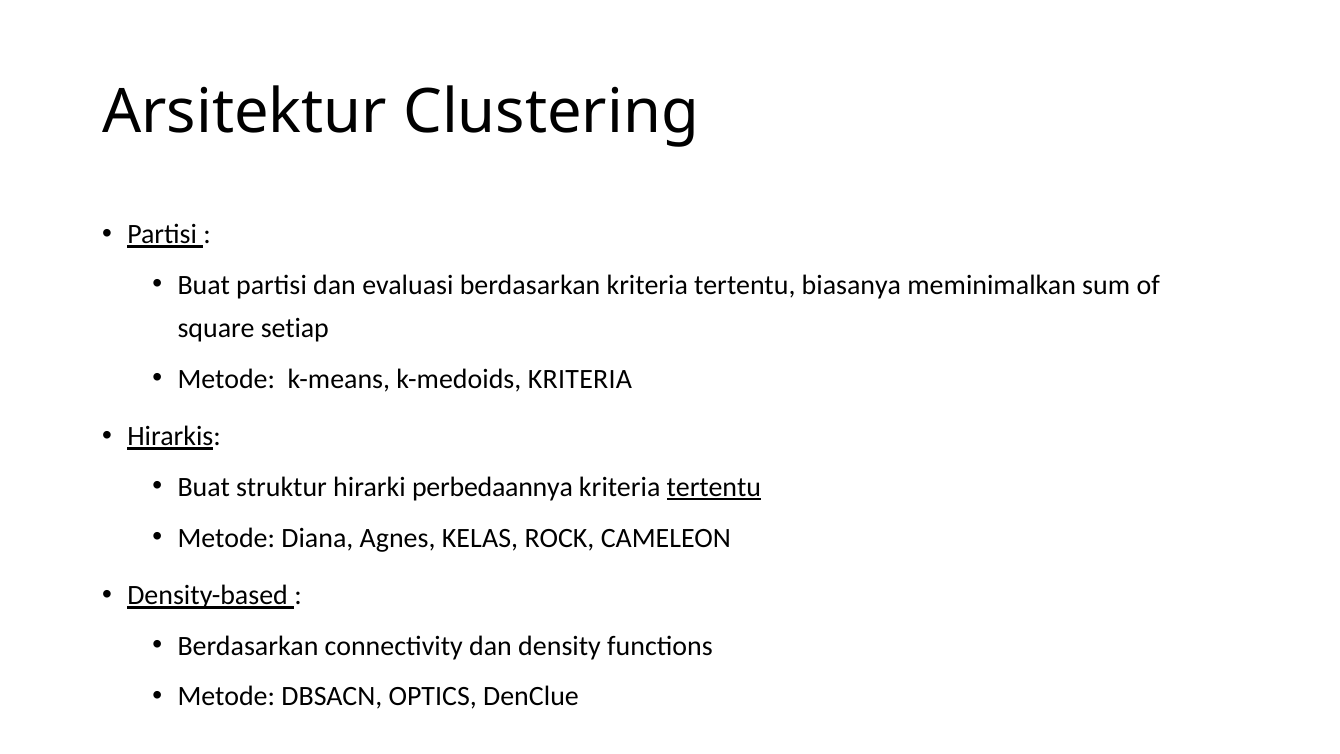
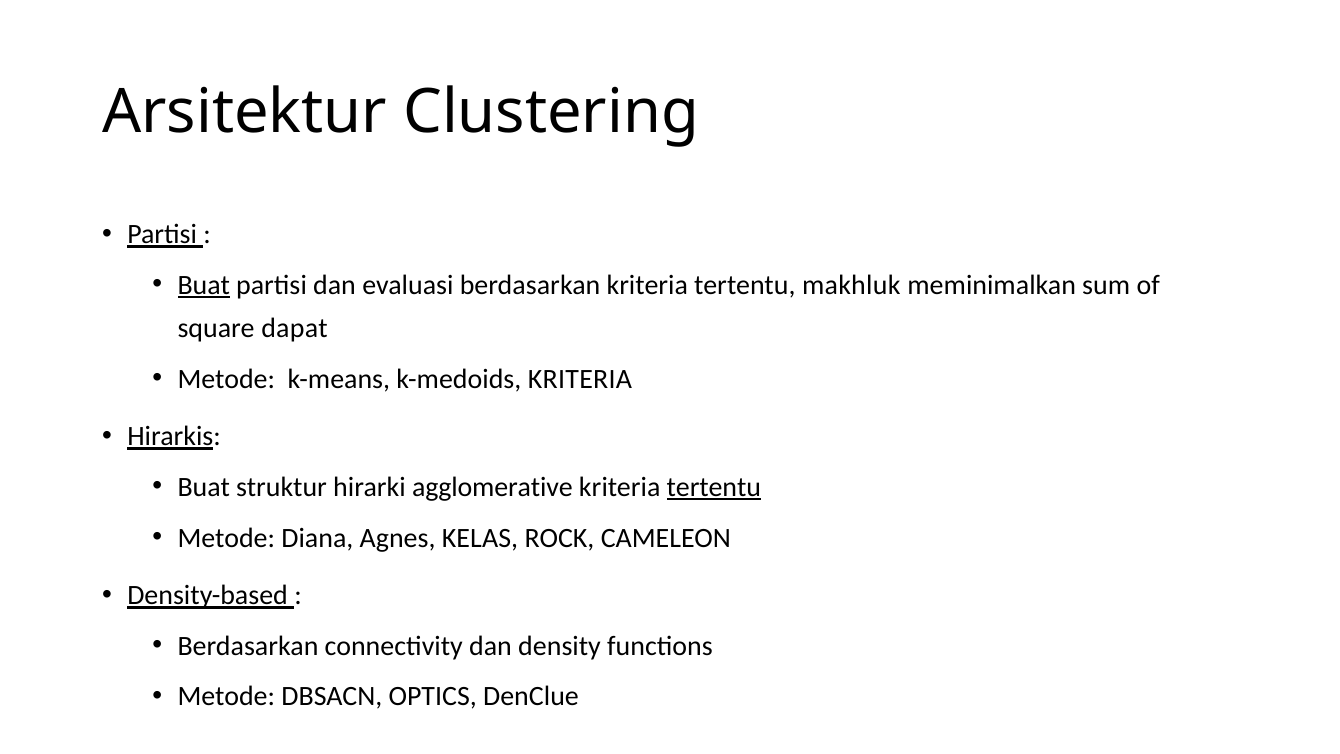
Buat underline: none -> present (204, 285)
biasanya: biasanya -> makhluk (851, 285)
setiap: setiap -> dapat (295, 329)
perbedaannya: perbedaannya -> agglomerative (492, 487)
